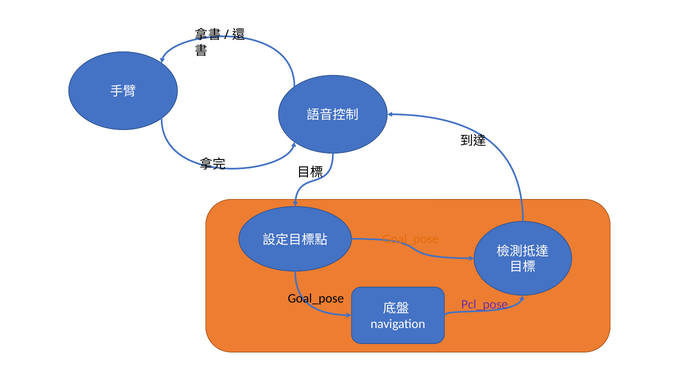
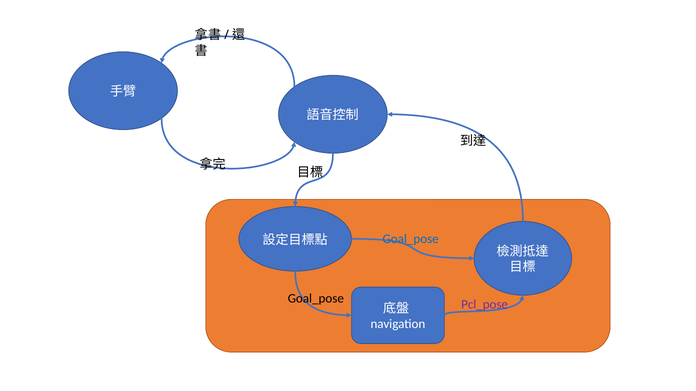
Goal_pose colour: orange -> blue (411, 239)
